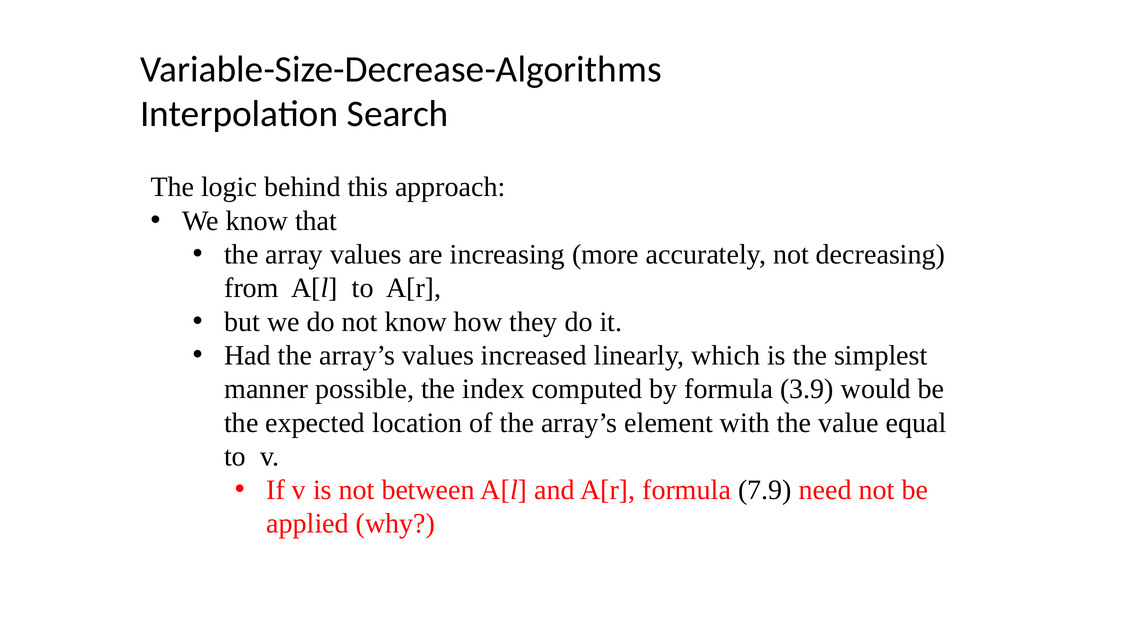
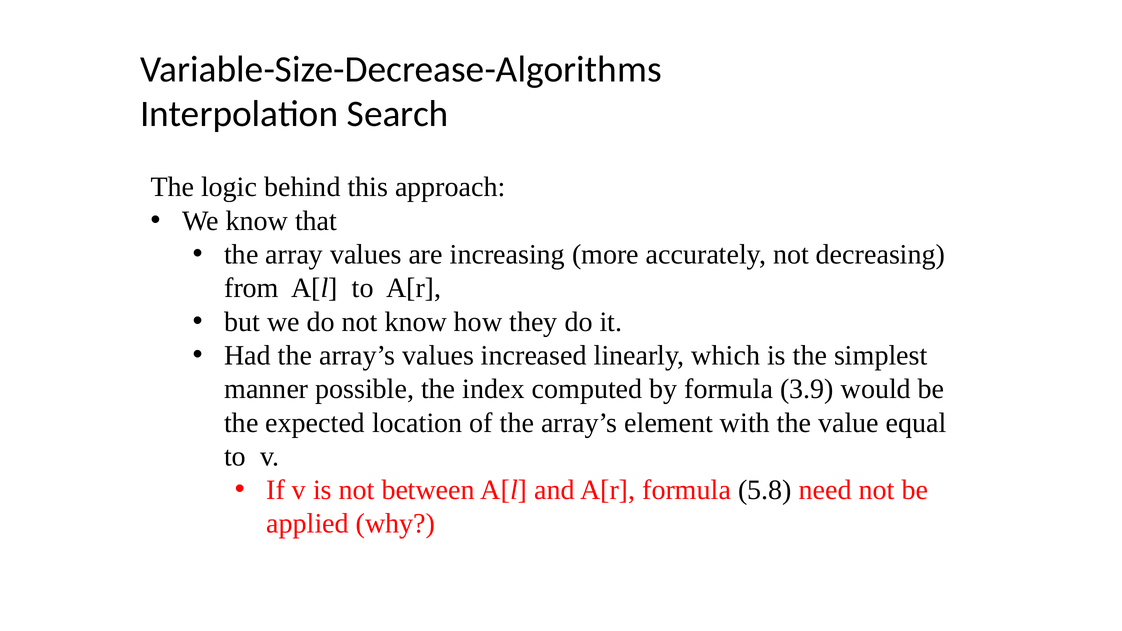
7.9: 7.9 -> 5.8 (765, 490)
